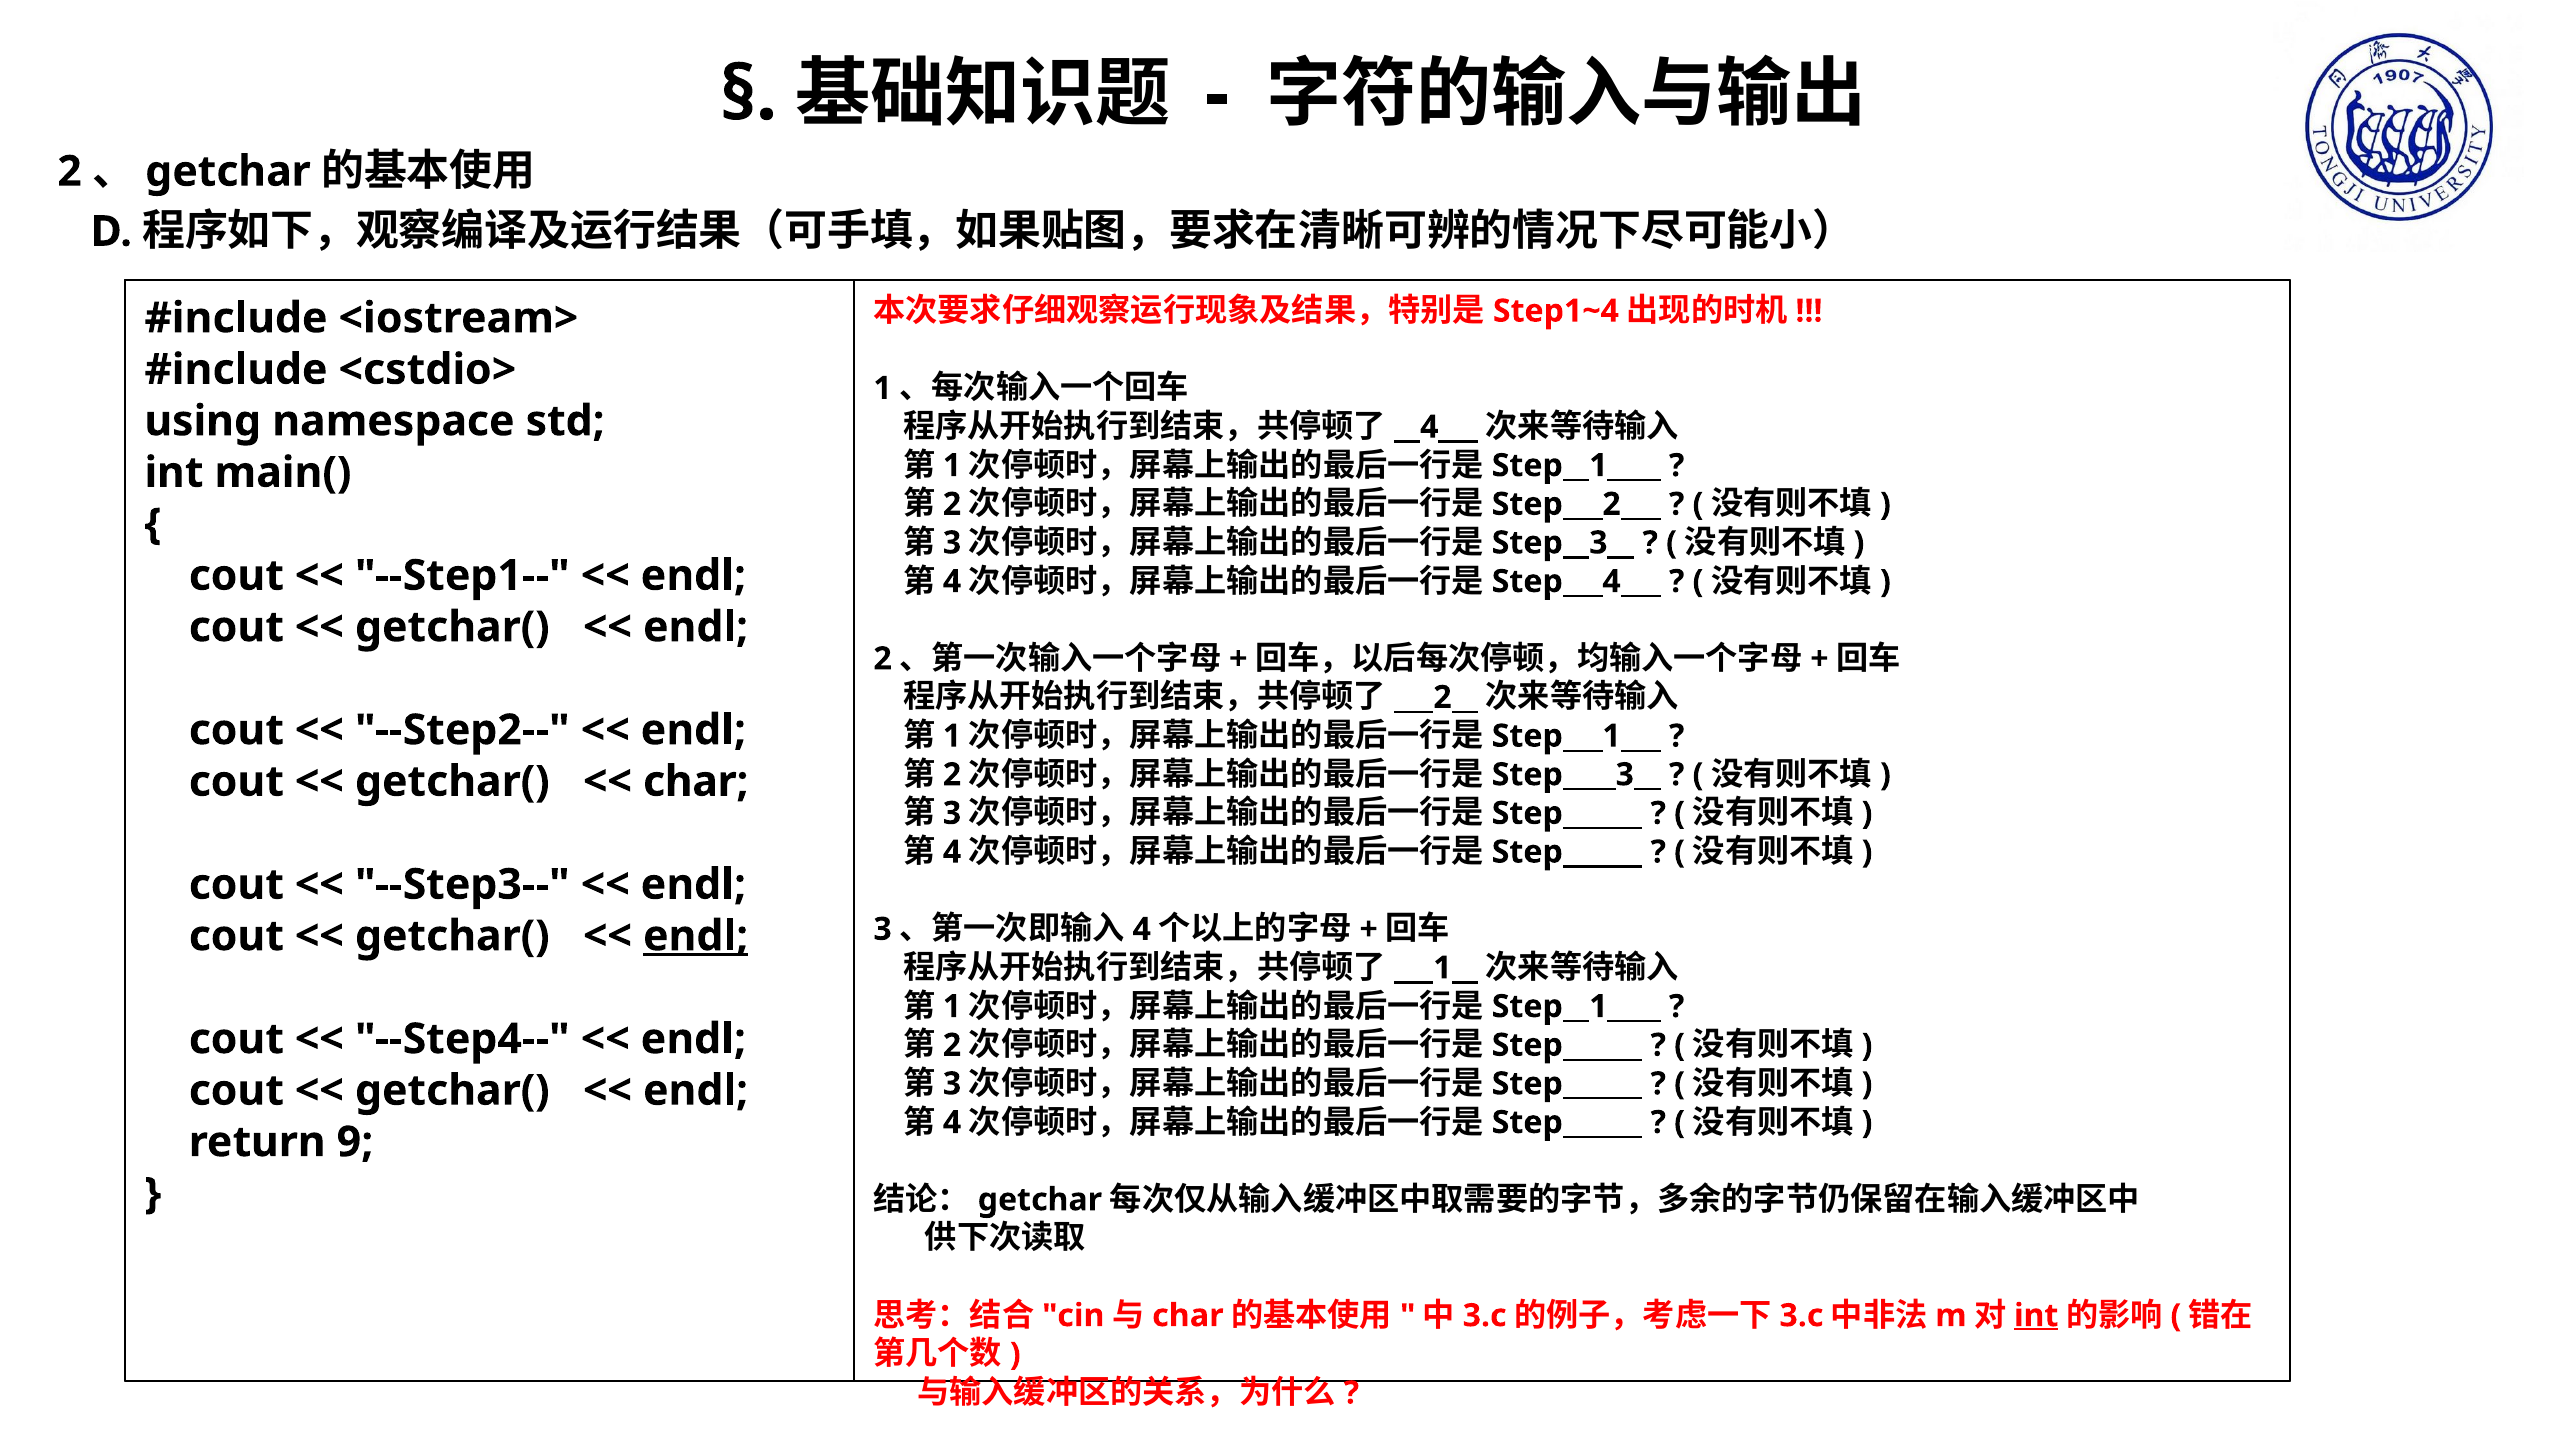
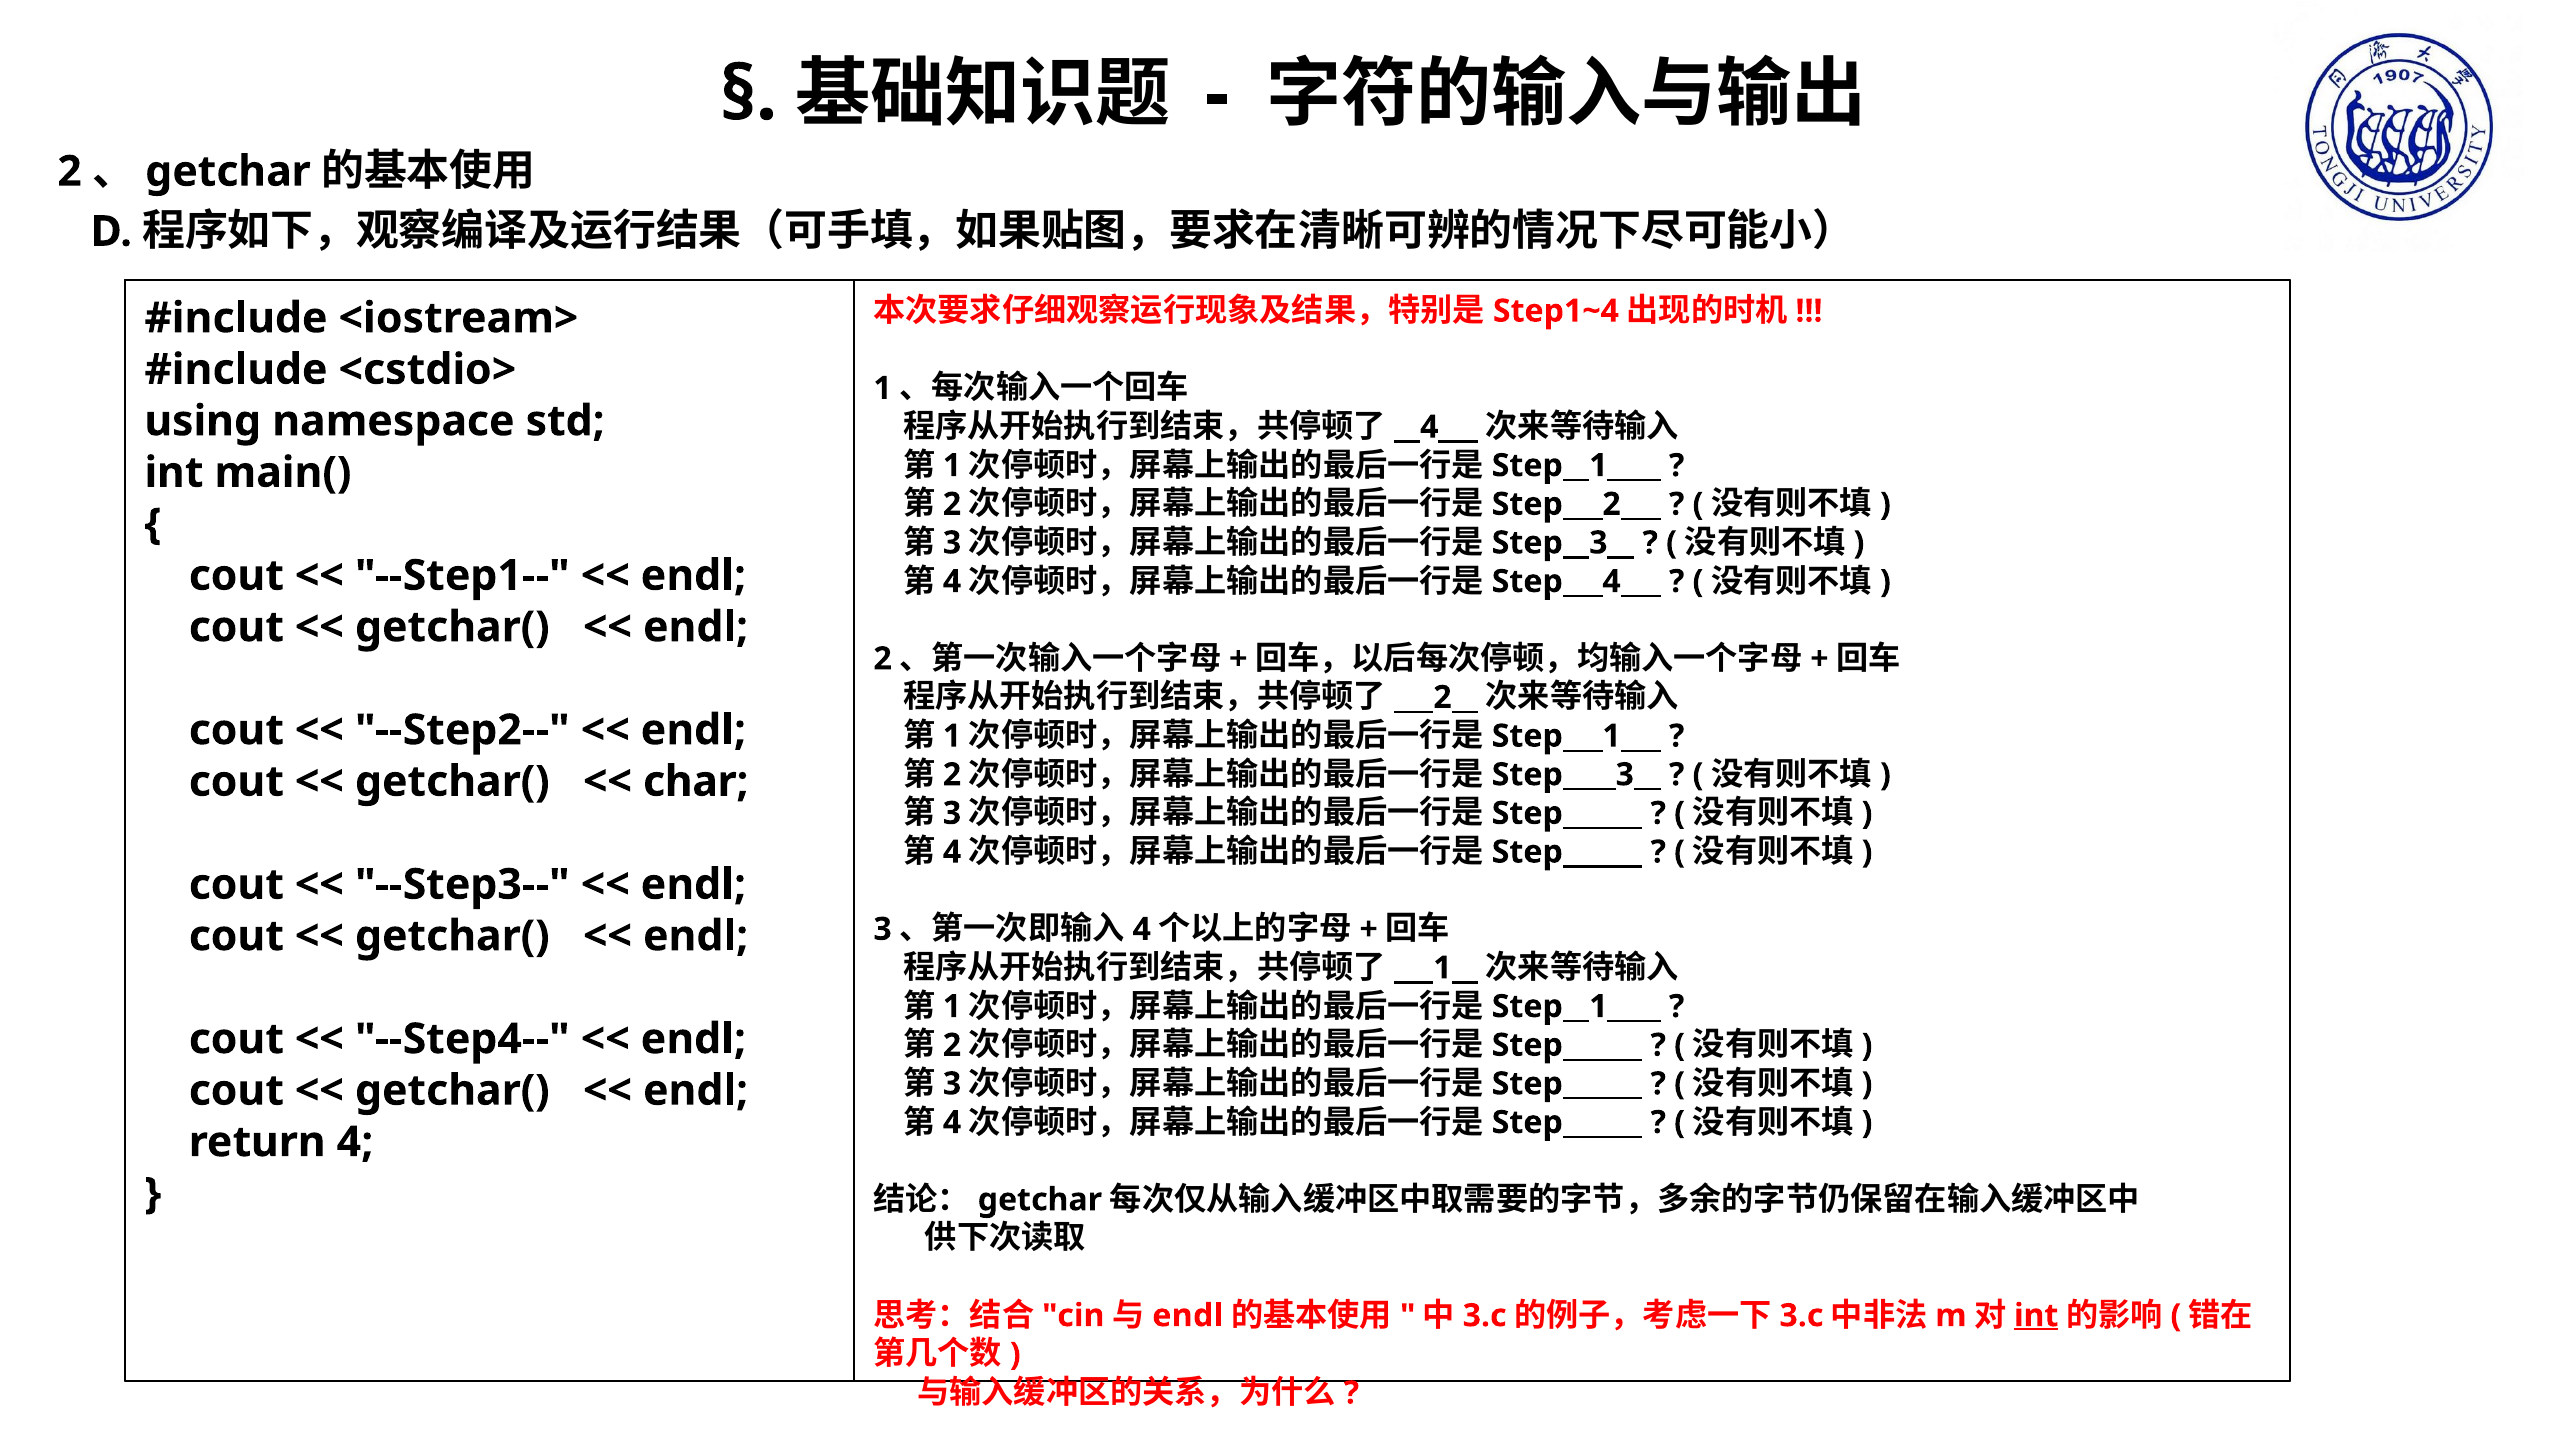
endl underline: present -> none (696, 936)
return 9: 9 -> 4 (355, 1142)
char: char -> endl (1188, 1316)
